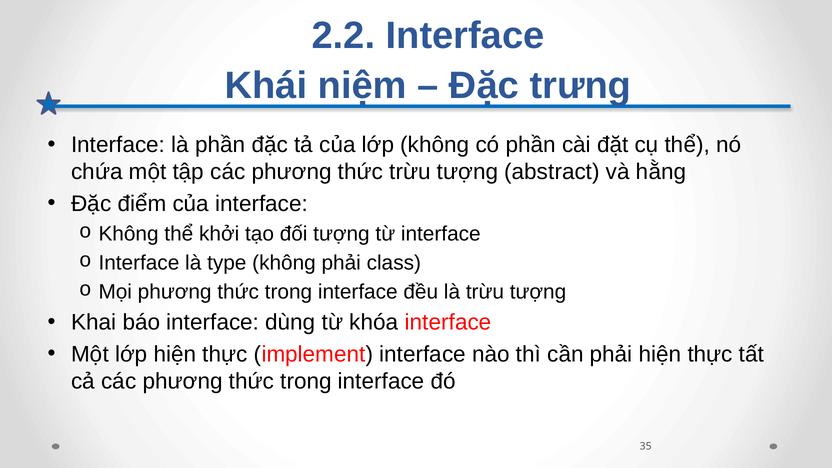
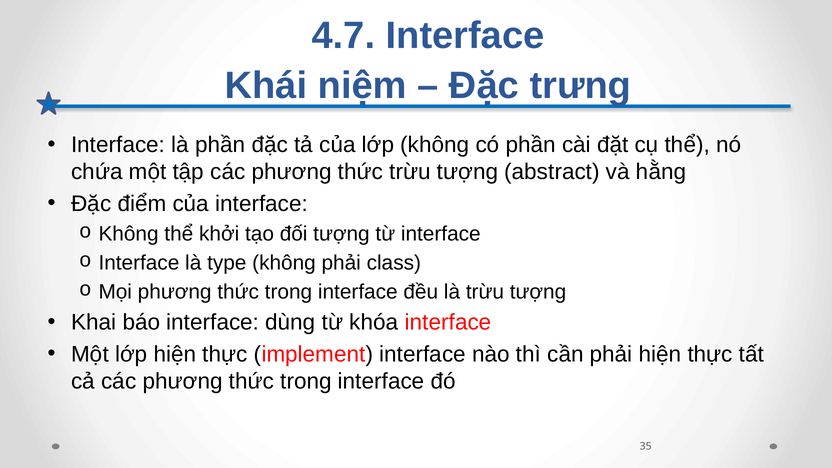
2.2: 2.2 -> 4.7 (343, 36)
